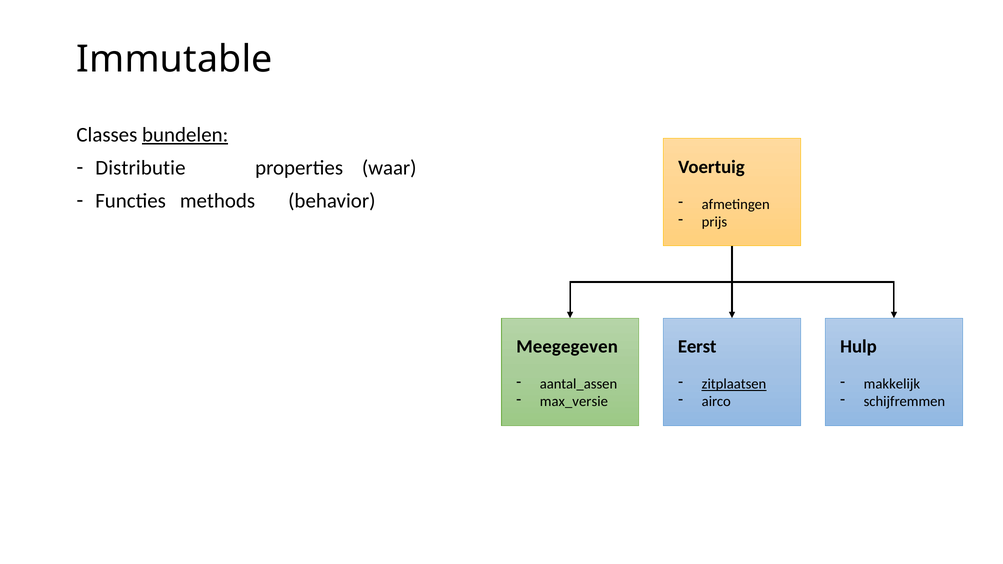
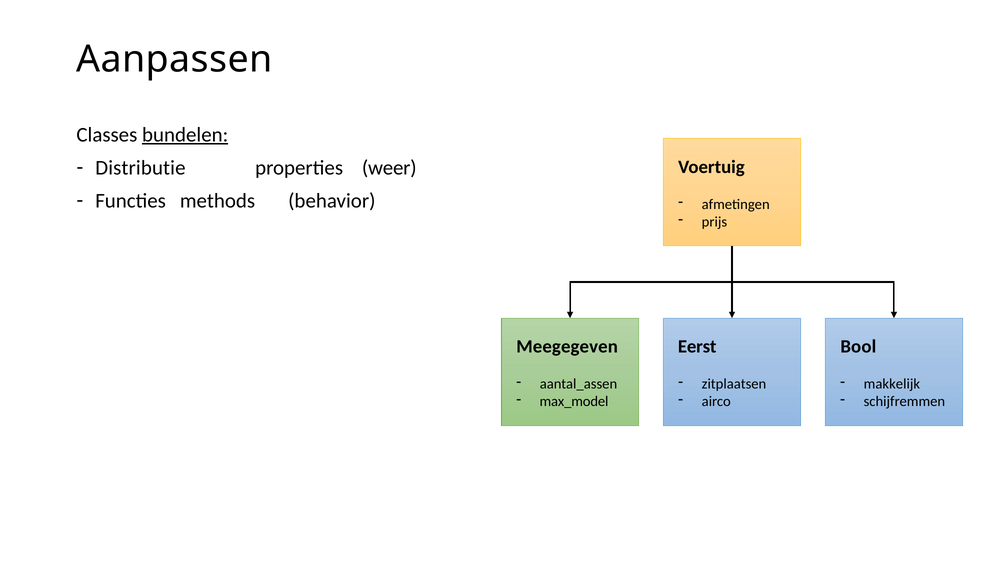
Immutable: Immutable -> Aanpassen (174, 59)
waar: waar -> weer (389, 168)
Hulp: Hulp -> Bool (858, 347)
zitplaatsen underline: present -> none (734, 384)
max_versie: max_versie -> max_model (574, 402)
